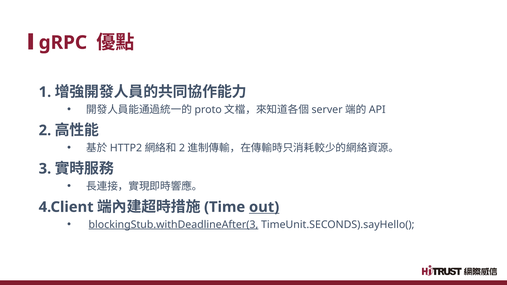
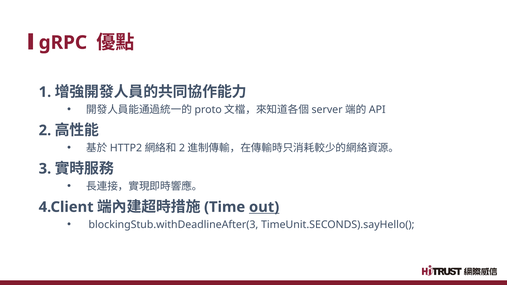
blockingStub.withDeadlineAfter(3 underline: present -> none (173, 225)
